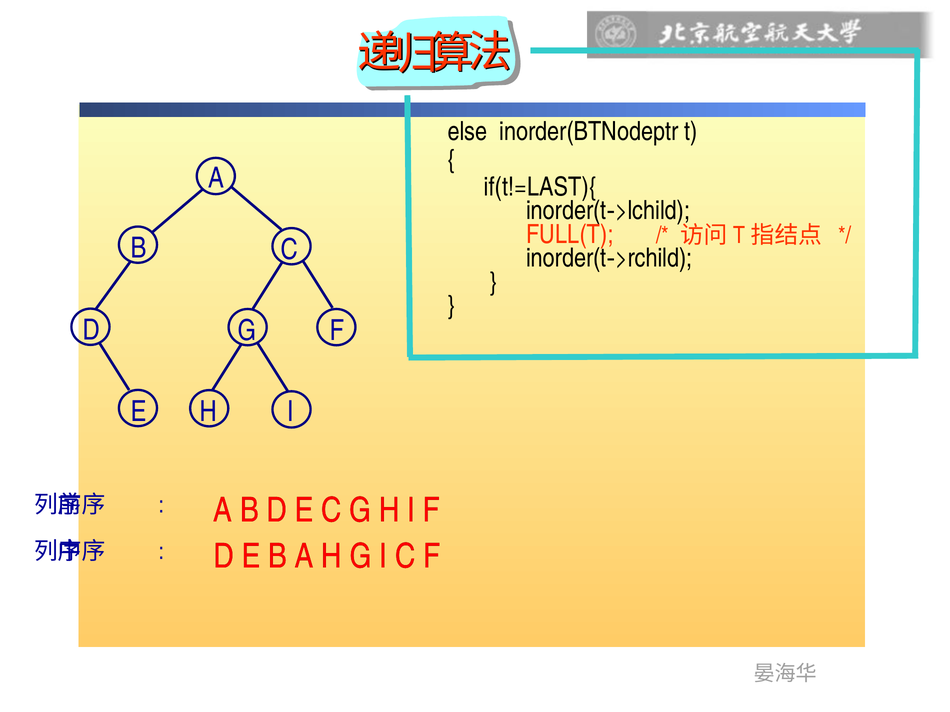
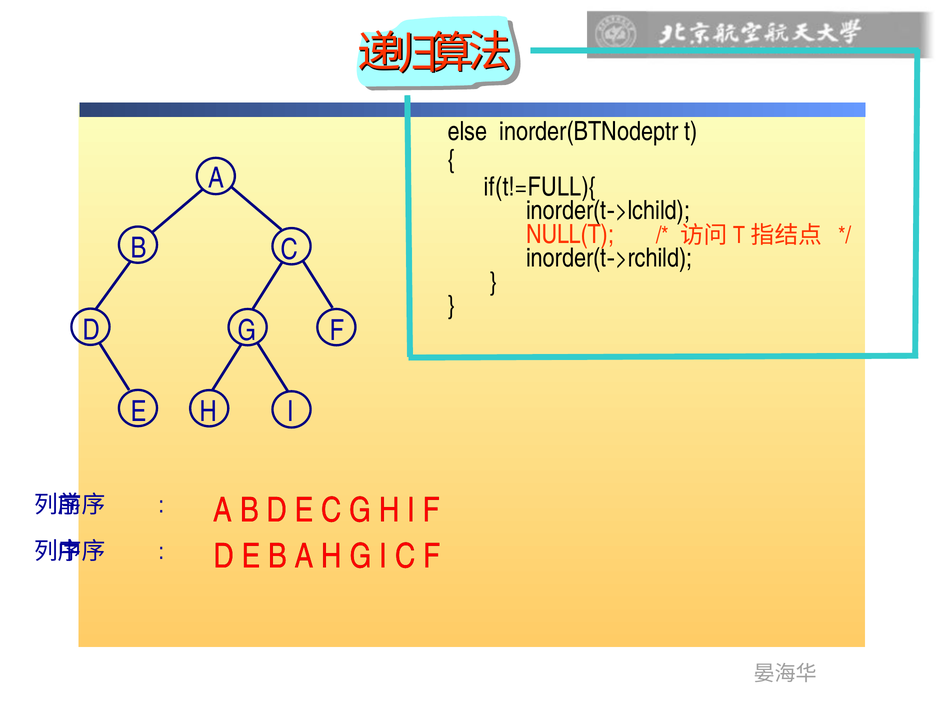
if(t!=LAST){: if(t!=LAST){ -> if(t!=FULL){ (540, 187)
FULL(T: FULL(T -> NULL(T (570, 235)
